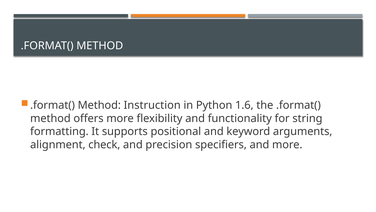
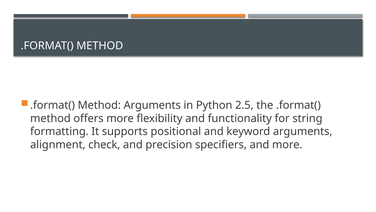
Method Instruction: Instruction -> Arguments (152, 105)
1.6: 1.6 -> 2.5 (244, 105)
